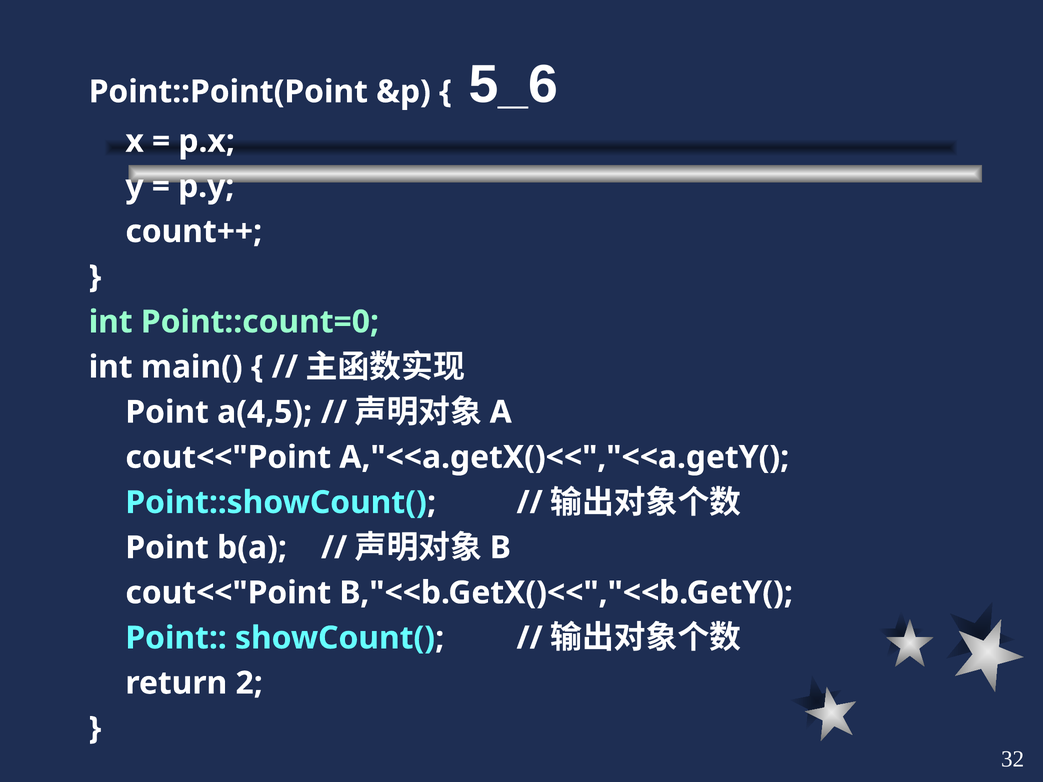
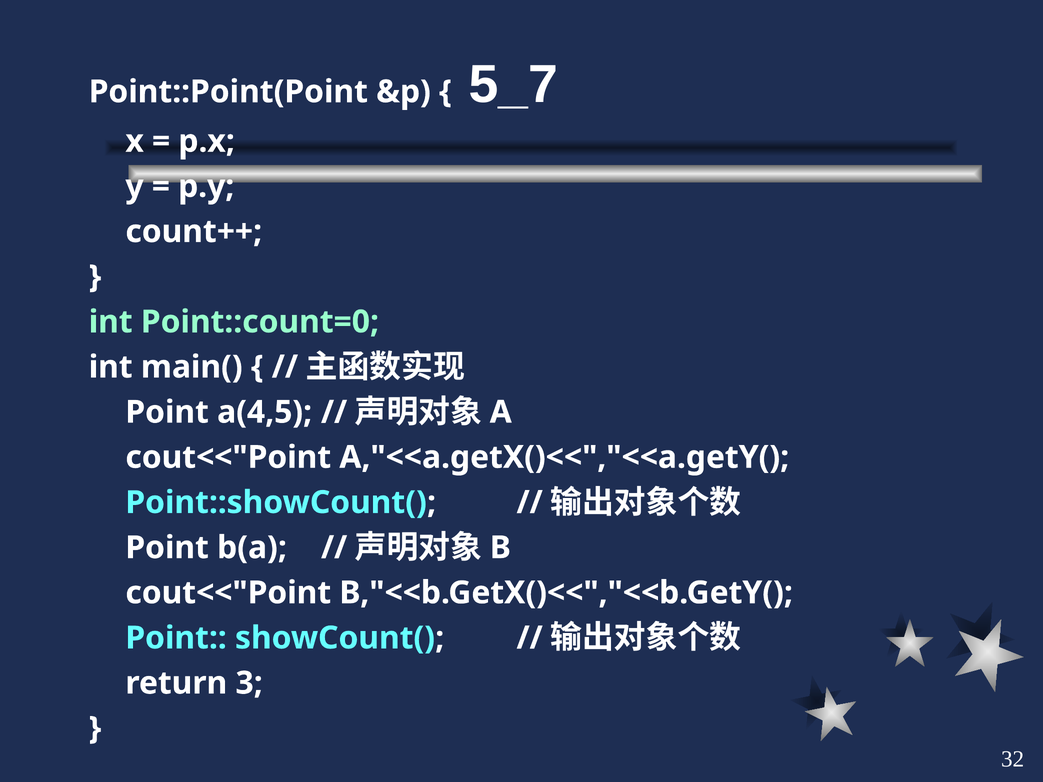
5_6: 5_6 -> 5_7 (513, 85)
2: 2 -> 3 (249, 683)
